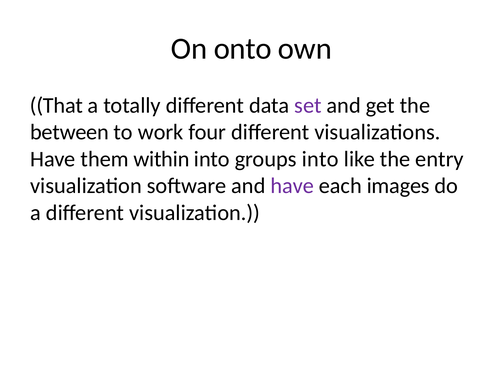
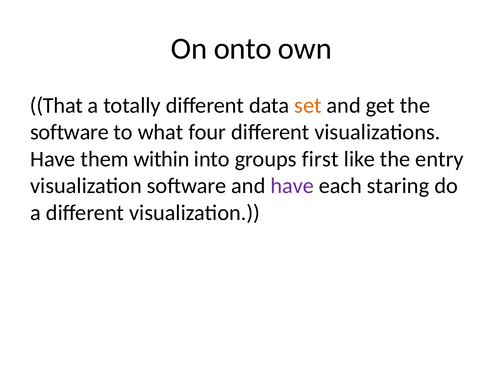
set colour: purple -> orange (308, 106)
between: between -> software (69, 132)
work: work -> what (161, 132)
groups into: into -> first (320, 159)
images: images -> staring (398, 186)
